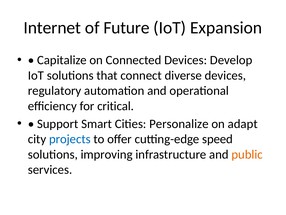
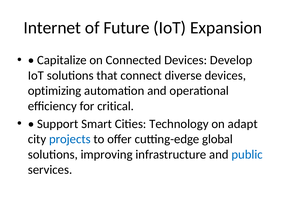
regulatory: regulatory -> optimizing (55, 91)
Personalize: Personalize -> Technology (179, 124)
speed: speed -> global (218, 139)
public colour: orange -> blue (247, 154)
